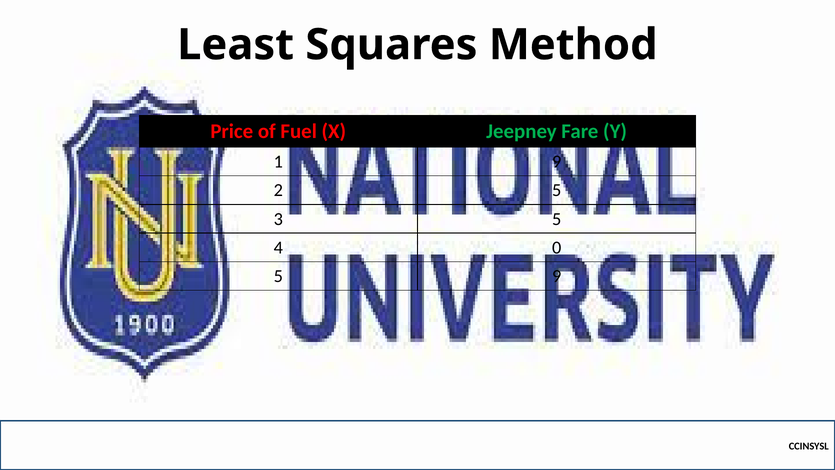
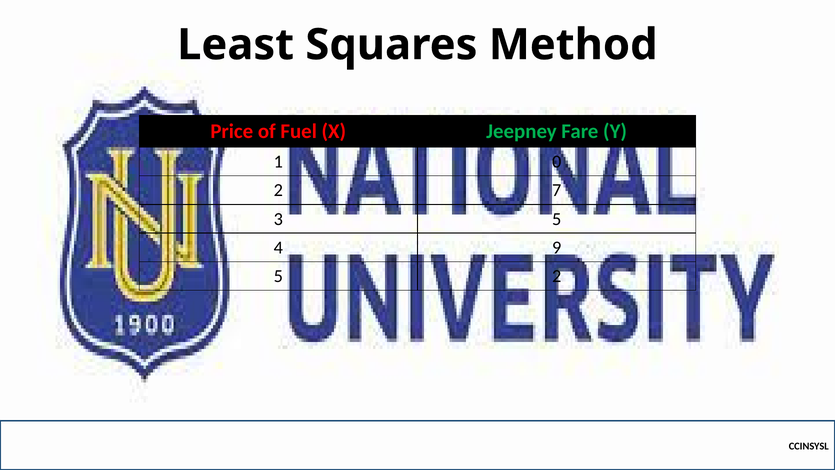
1 9: 9 -> 0 (557, 162)
2 5: 5 -> 7 (557, 190)
0: 0 -> 9 (557, 247)
5 9: 9 -> 2 (557, 276)
